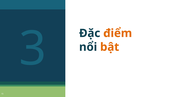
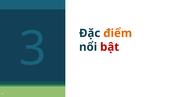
bật colour: orange -> red (110, 47)
